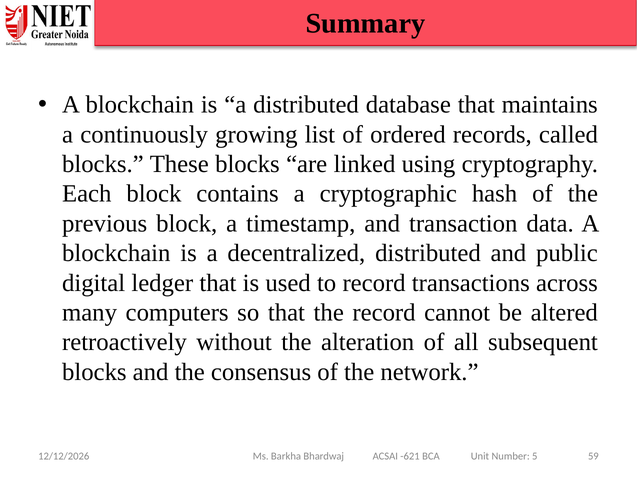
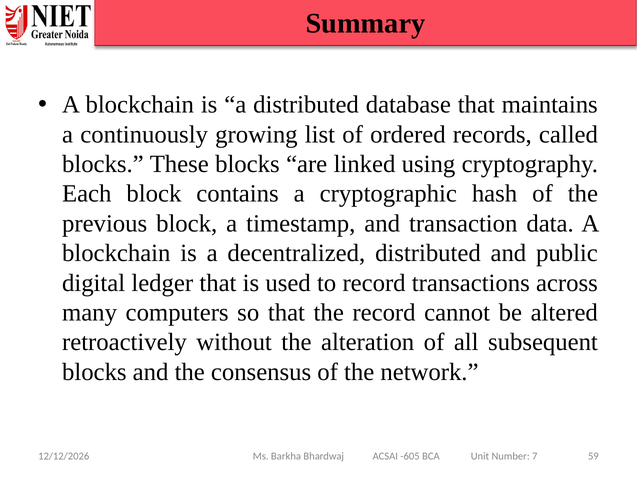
-621: -621 -> -605 (410, 456)
5: 5 -> 7 (535, 456)
